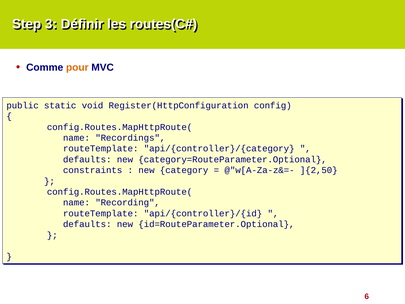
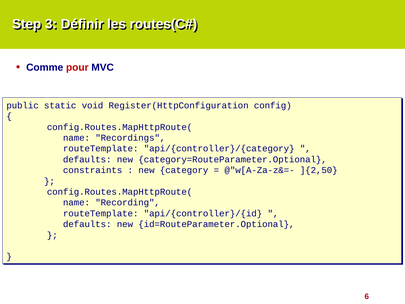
pour colour: orange -> red (77, 67)
